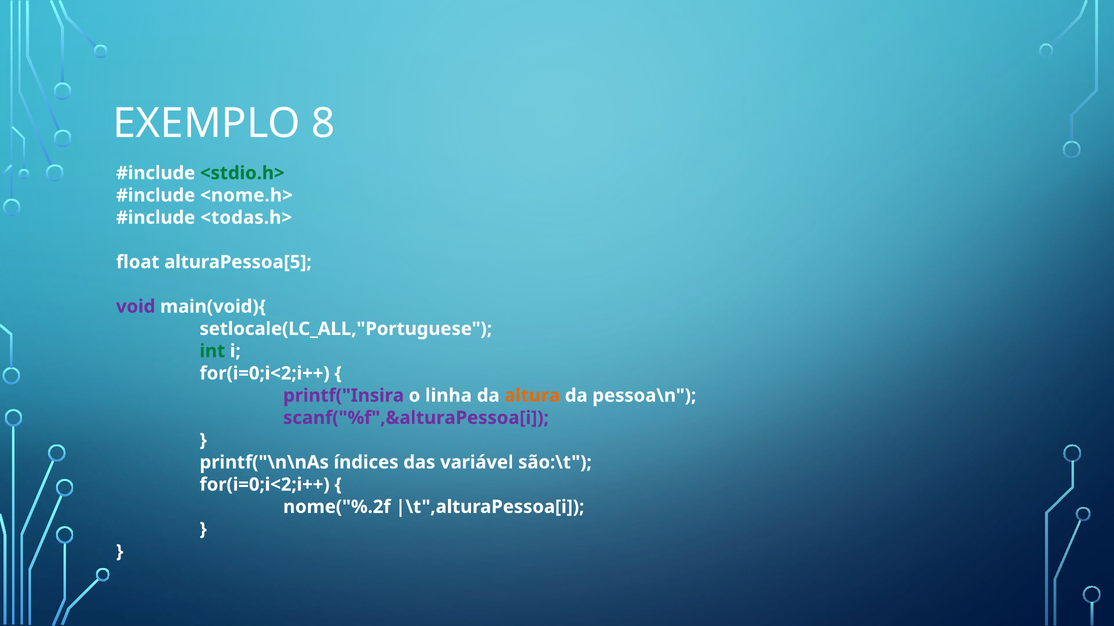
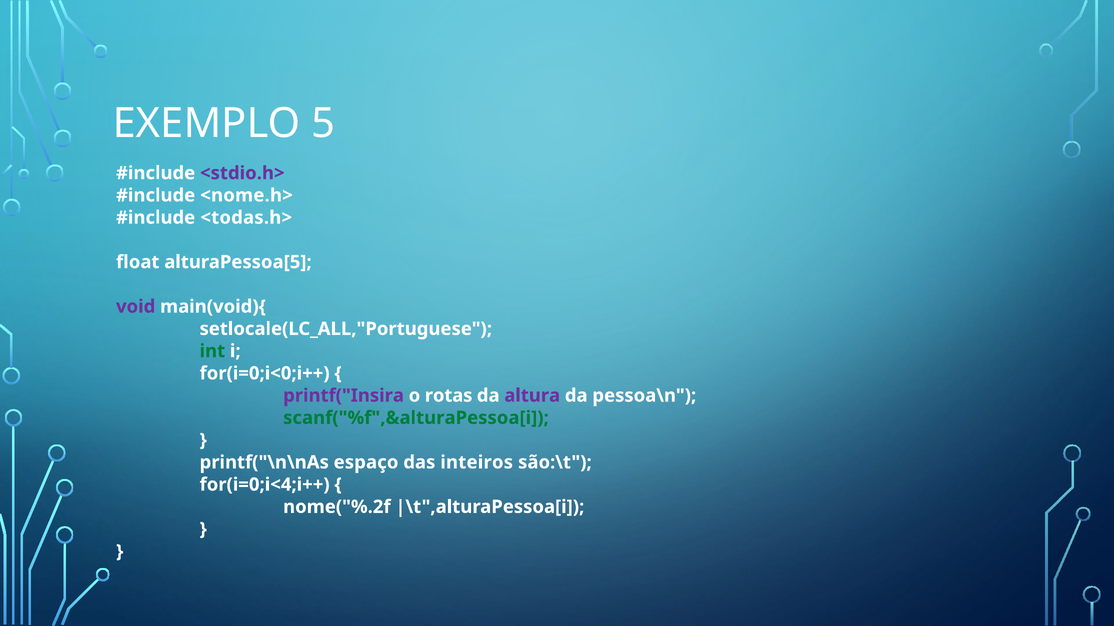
8: 8 -> 5 (323, 124)
<stdio.h> colour: green -> purple (242, 173)
for(i=0;i<2;i++: for(i=0;i<2;i++ -> for(i=0;i<0;i++ (265, 374)
linha: linha -> rotas (449, 396)
altura colour: orange -> purple (532, 396)
scanf("%f",&alturaPessoa[i colour: purple -> green (416, 418)
índices: índices -> espaço (366, 463)
variável: variável -> inteiros (477, 463)
for(i=0;i<2;i++: for(i=0;i<2;i++ -> for(i=0;i<4;i++ (265, 485)
